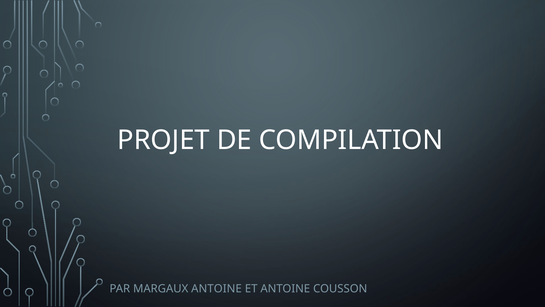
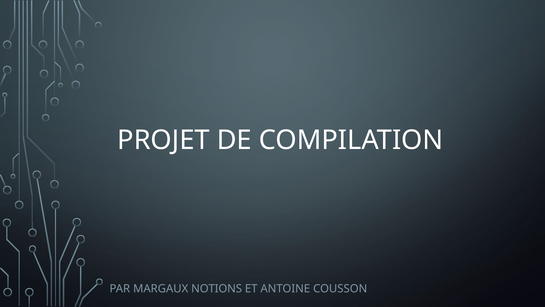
MARGAUX ANTOINE: ANTOINE -> NOTIONS (217, 288)
